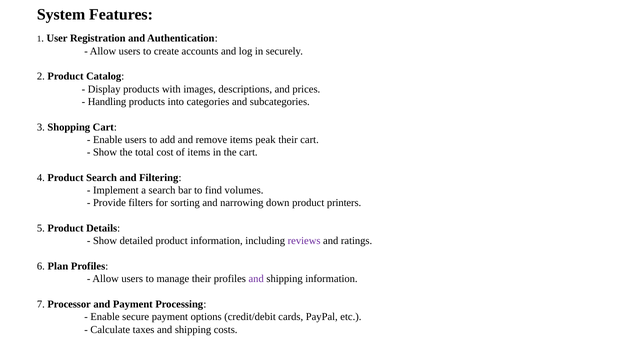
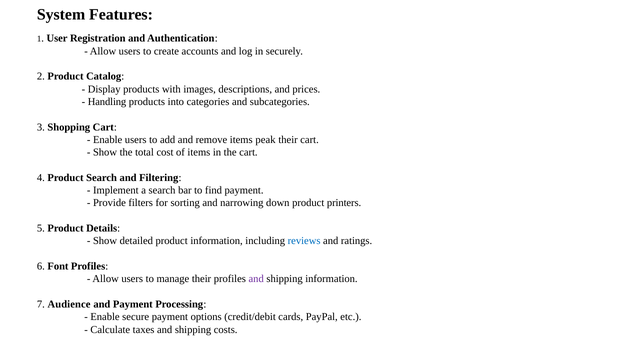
find volumes: volumes -> payment (244, 190)
reviews colour: purple -> blue (304, 241)
Plan: Plan -> Font (58, 266)
Processor: Processor -> Audience (69, 304)
